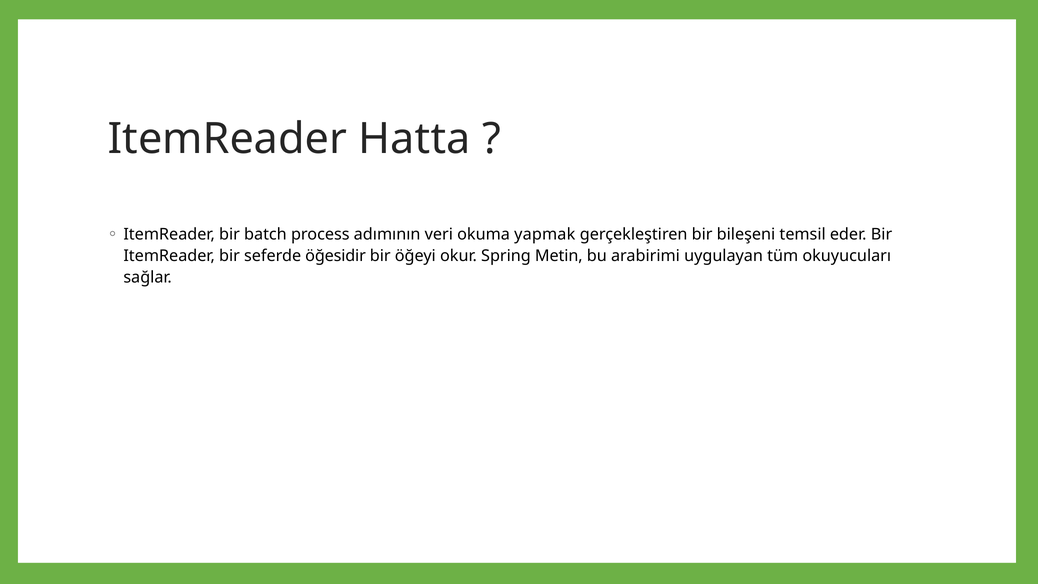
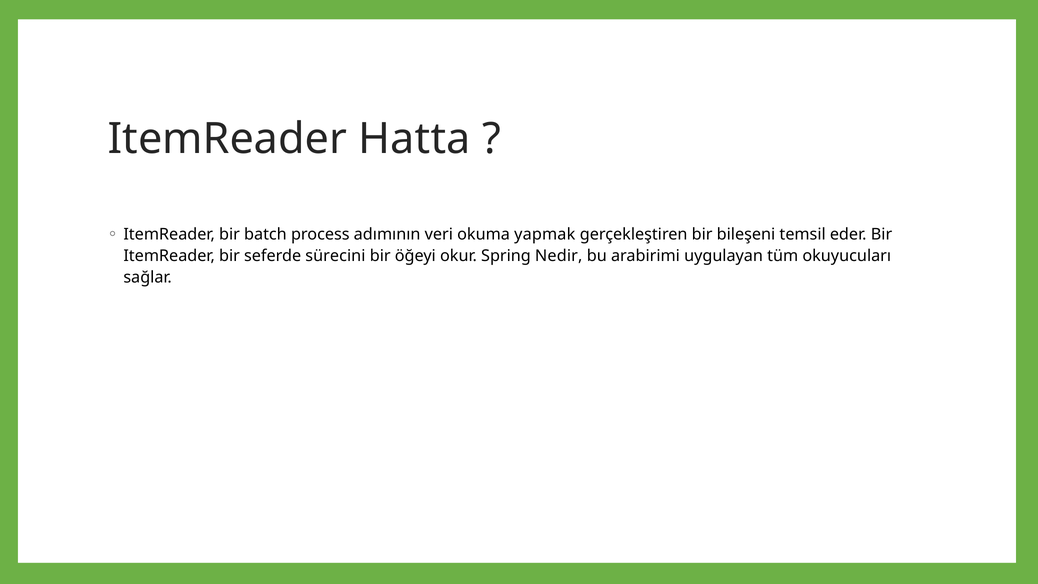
öğesidir: öğesidir -> sürecini (335, 256)
Metin: Metin -> Nedir (559, 256)
